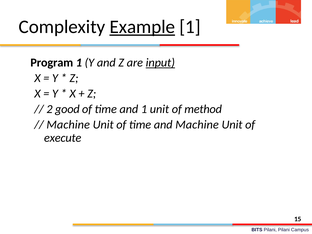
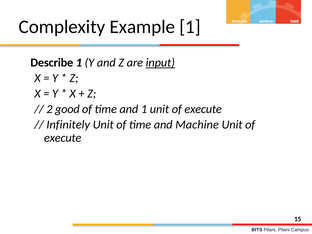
Example underline: present -> none (142, 27)
Program: Program -> Describe (52, 63)
1 unit of method: method -> execute (203, 109)
Machine: Machine -> Infinitely (68, 125)
